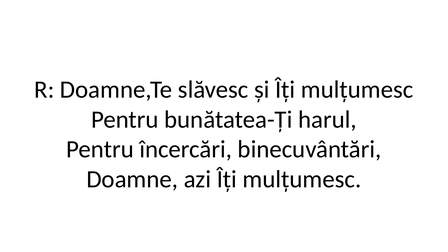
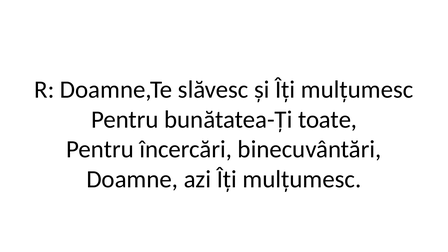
harul: harul -> toate (328, 120)
